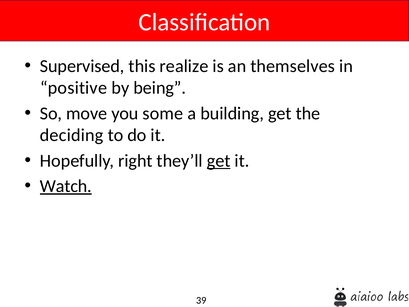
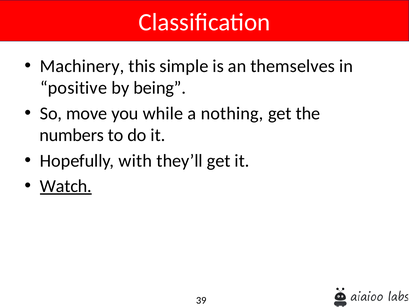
Supervised: Supervised -> Machinery (82, 66)
realize: realize -> simple (184, 66)
some: some -> while (163, 113)
building: building -> nothing (232, 113)
deciding: deciding -> numbers (72, 135)
right: right -> with (135, 161)
get underline: present -> none (219, 161)
